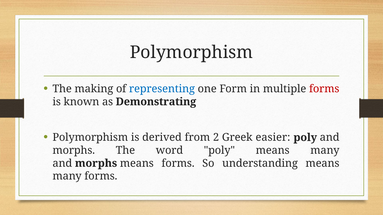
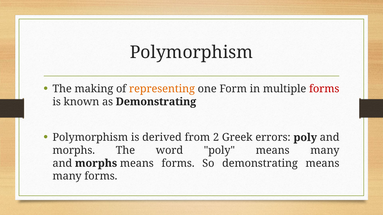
representing colour: blue -> orange (162, 89)
easier: easier -> errors (273, 138)
So understanding: understanding -> demonstrating (260, 164)
